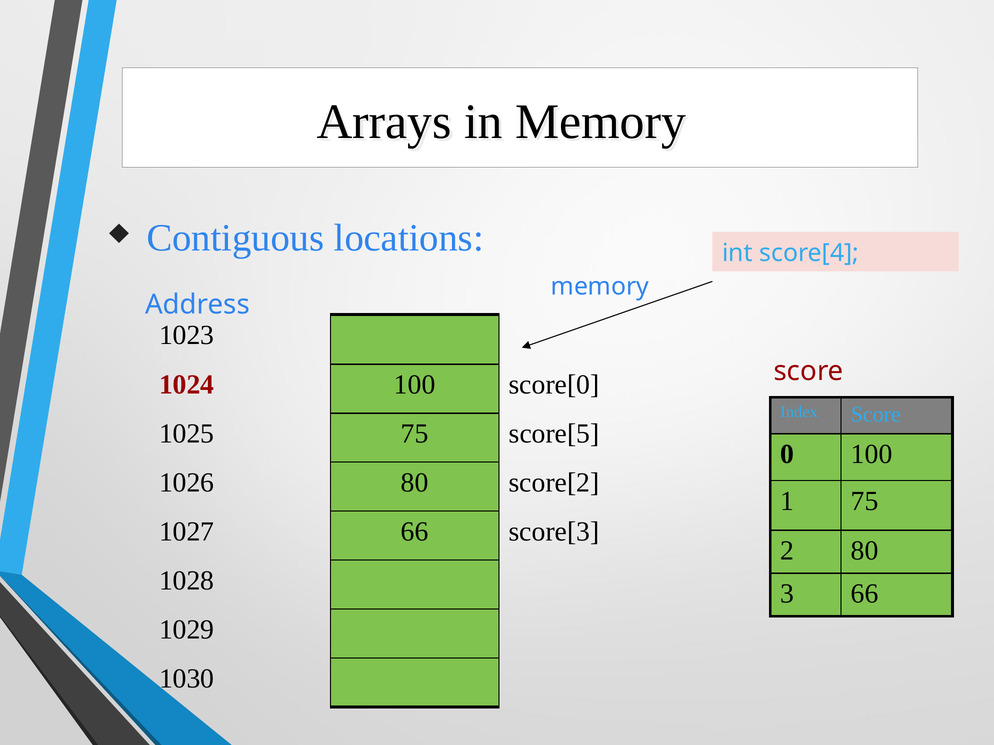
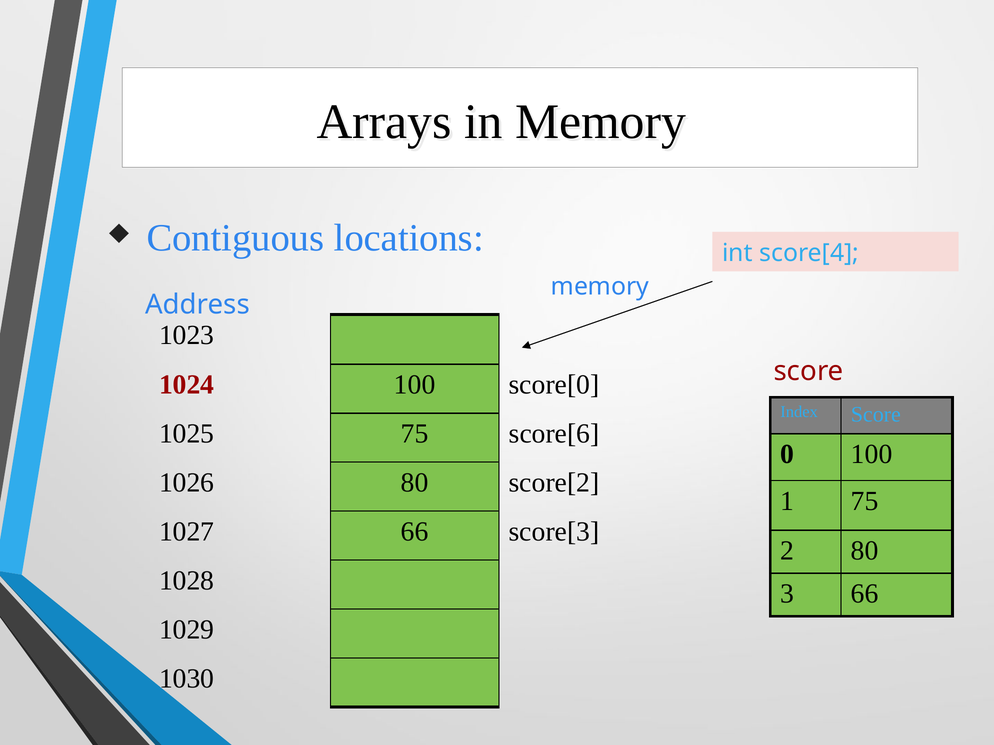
score[5: score[5 -> score[6 (554, 434)
